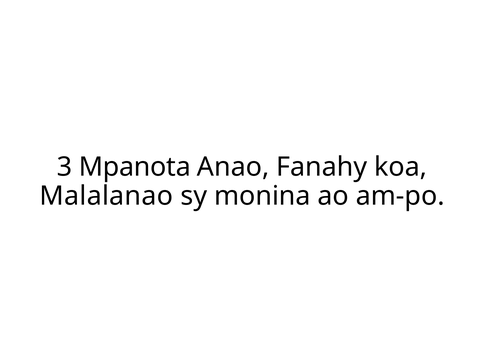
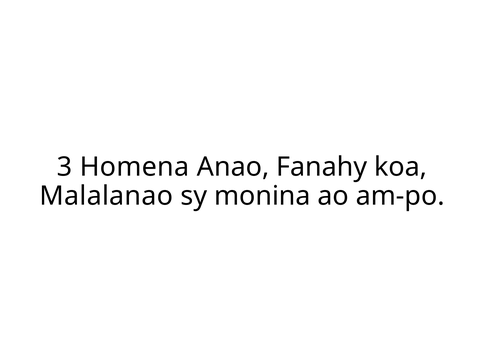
Mpanota: Mpanota -> Homena (134, 167)
